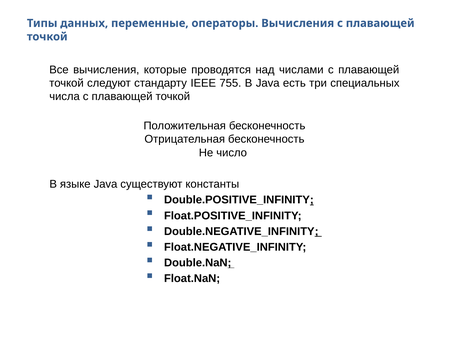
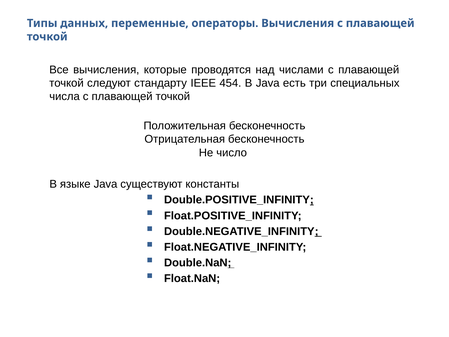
755: 755 -> 454 (230, 83)
